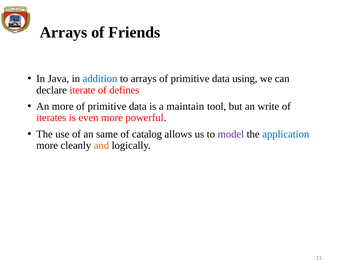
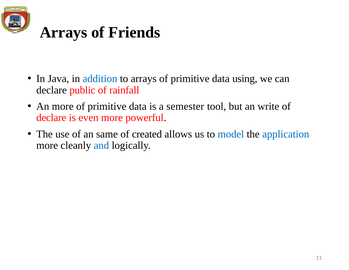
iterate: iterate -> public (82, 90)
defines: defines -> rainfall (124, 90)
maintain: maintain -> semester (185, 106)
iterates: iterates -> declare (51, 118)
catalog: catalog -> created (147, 134)
model colour: purple -> blue (231, 134)
and colour: orange -> blue (101, 145)
